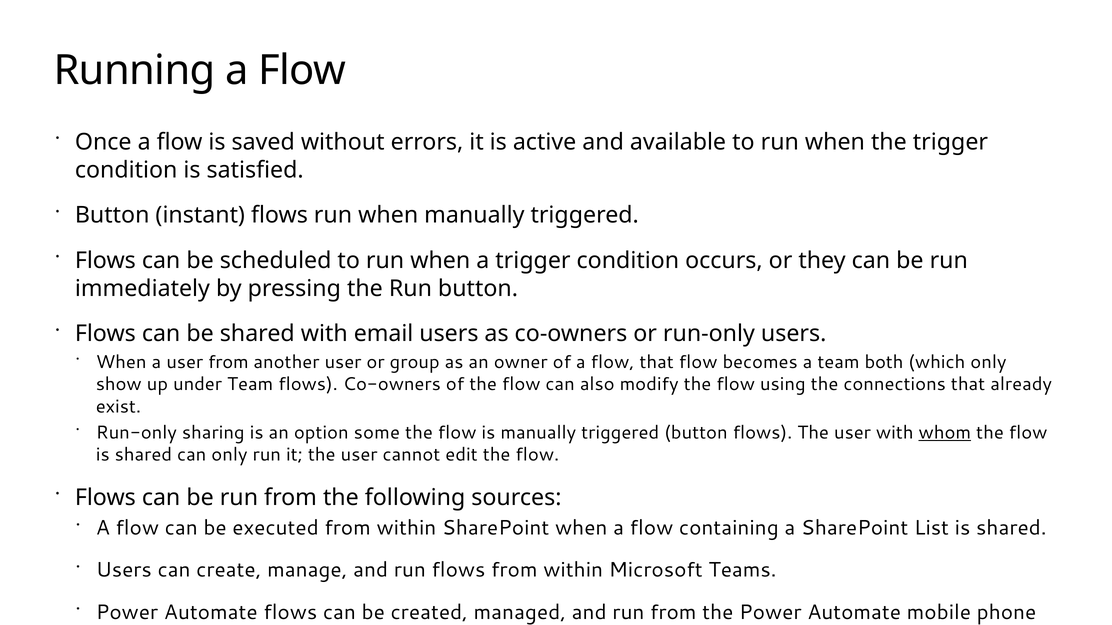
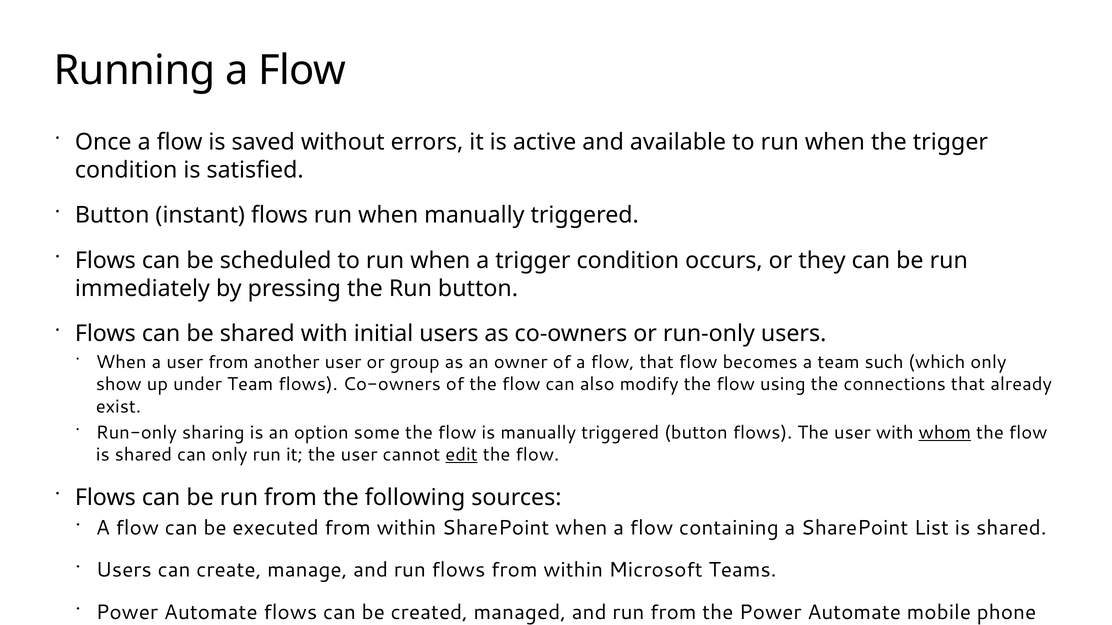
email: email -> initial (384, 334)
both: both -> such (884, 362)
edit underline: none -> present (462, 455)
